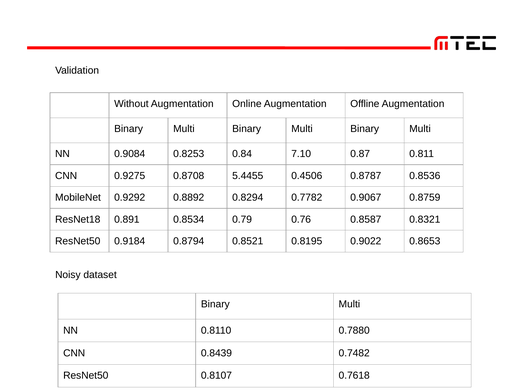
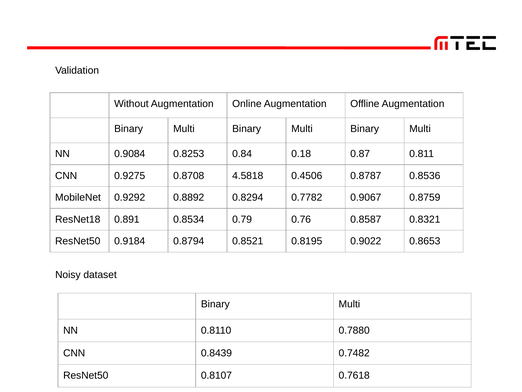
7.10: 7.10 -> 0.18 (301, 154)
5.4455: 5.4455 -> 4.5818 (248, 176)
